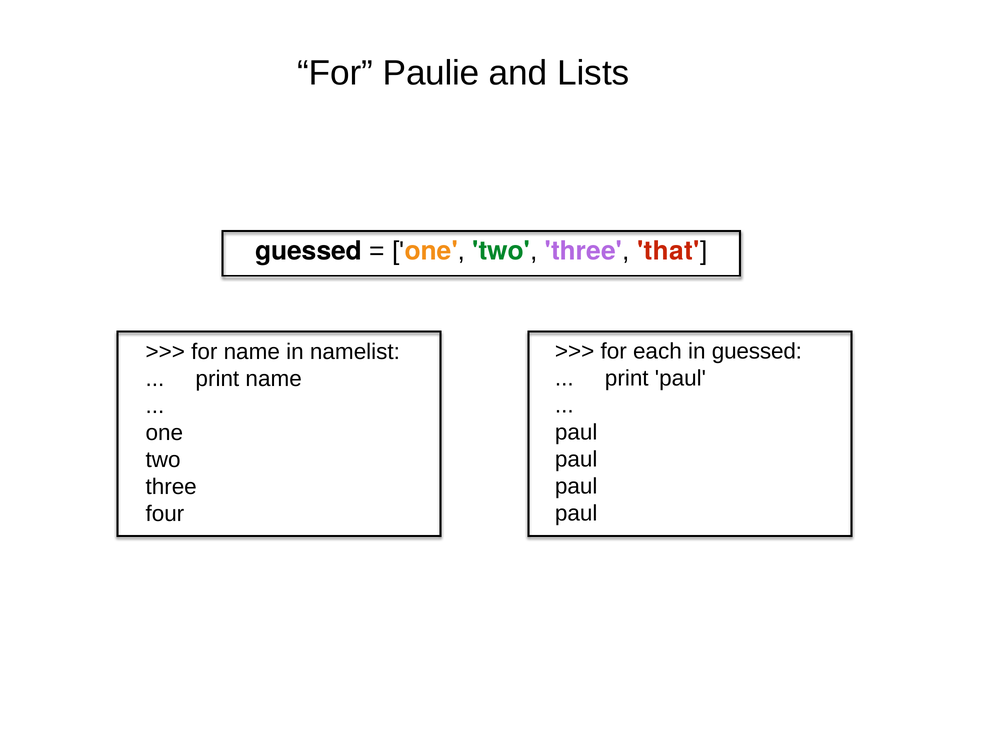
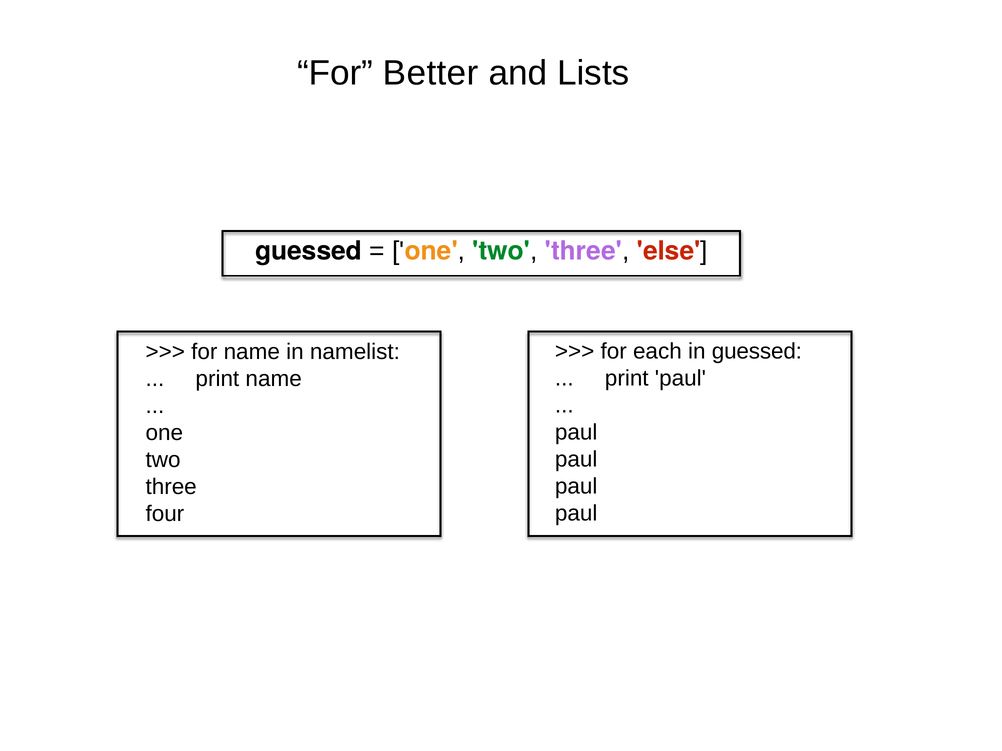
Paulie: Paulie -> Better (431, 73)
that: that -> else (669, 251)
